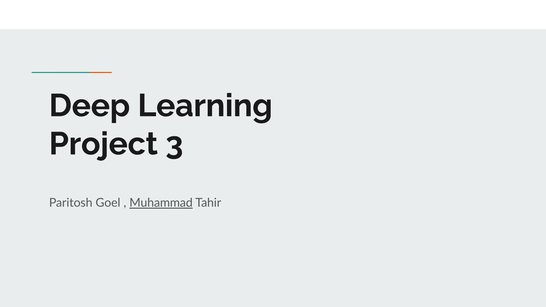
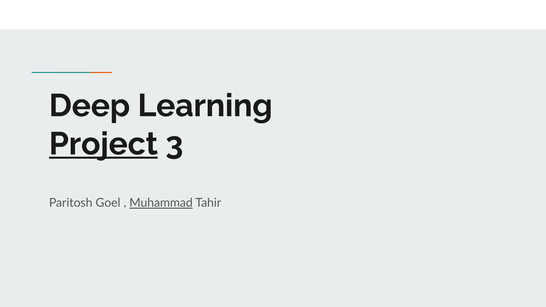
Project underline: none -> present (103, 144)
